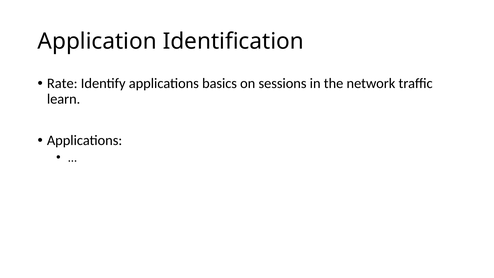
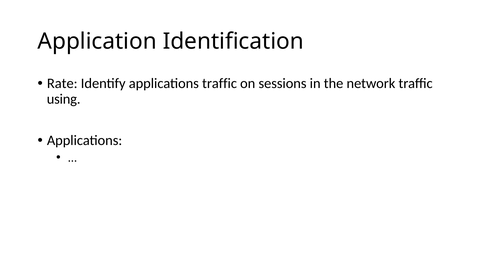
applications basics: basics -> traffic (220, 84)
learn: learn -> using (64, 99)
